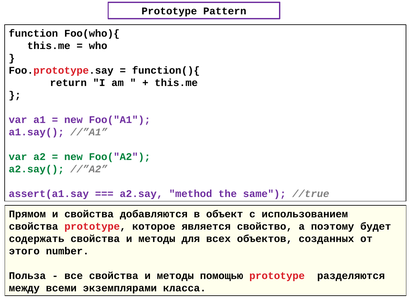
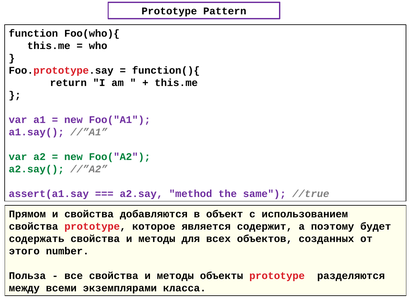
свойство: свойство -> содержит (265, 227)
помощью: помощью -> объекты (222, 276)
